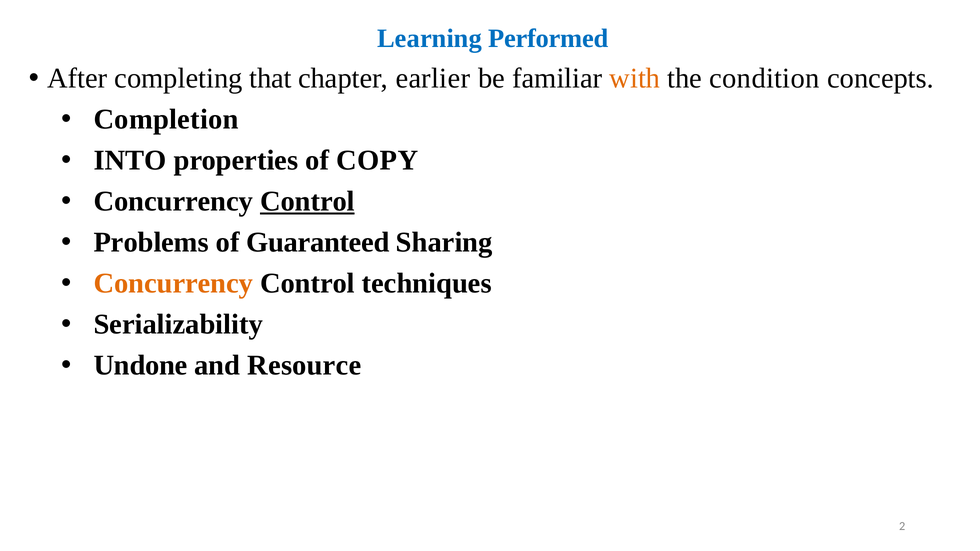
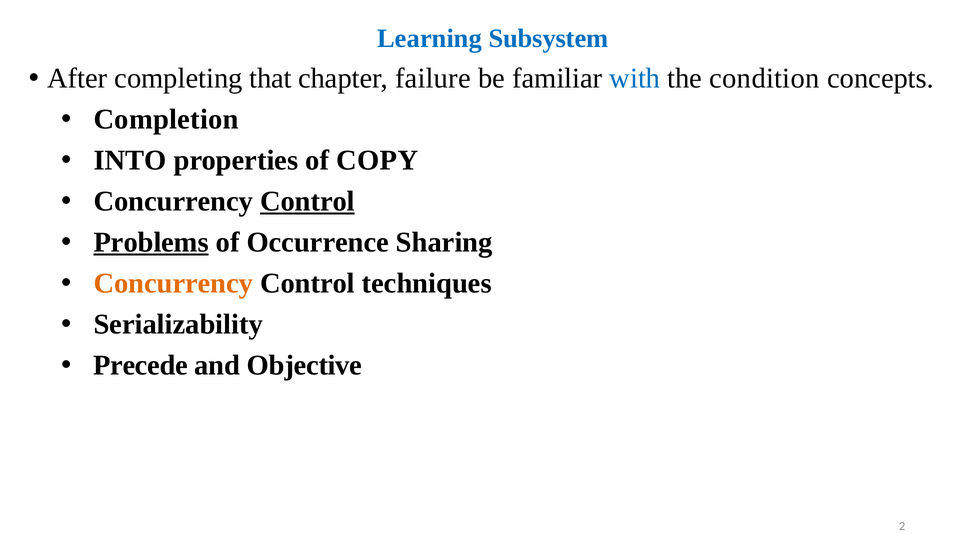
Performed: Performed -> Subsystem (548, 38)
earlier: earlier -> failure (433, 78)
with colour: orange -> blue (635, 78)
Problems underline: none -> present (151, 242)
Guaranteed: Guaranteed -> Occurrence (318, 242)
Undone: Undone -> Precede (141, 365)
Resource: Resource -> Objective (305, 365)
